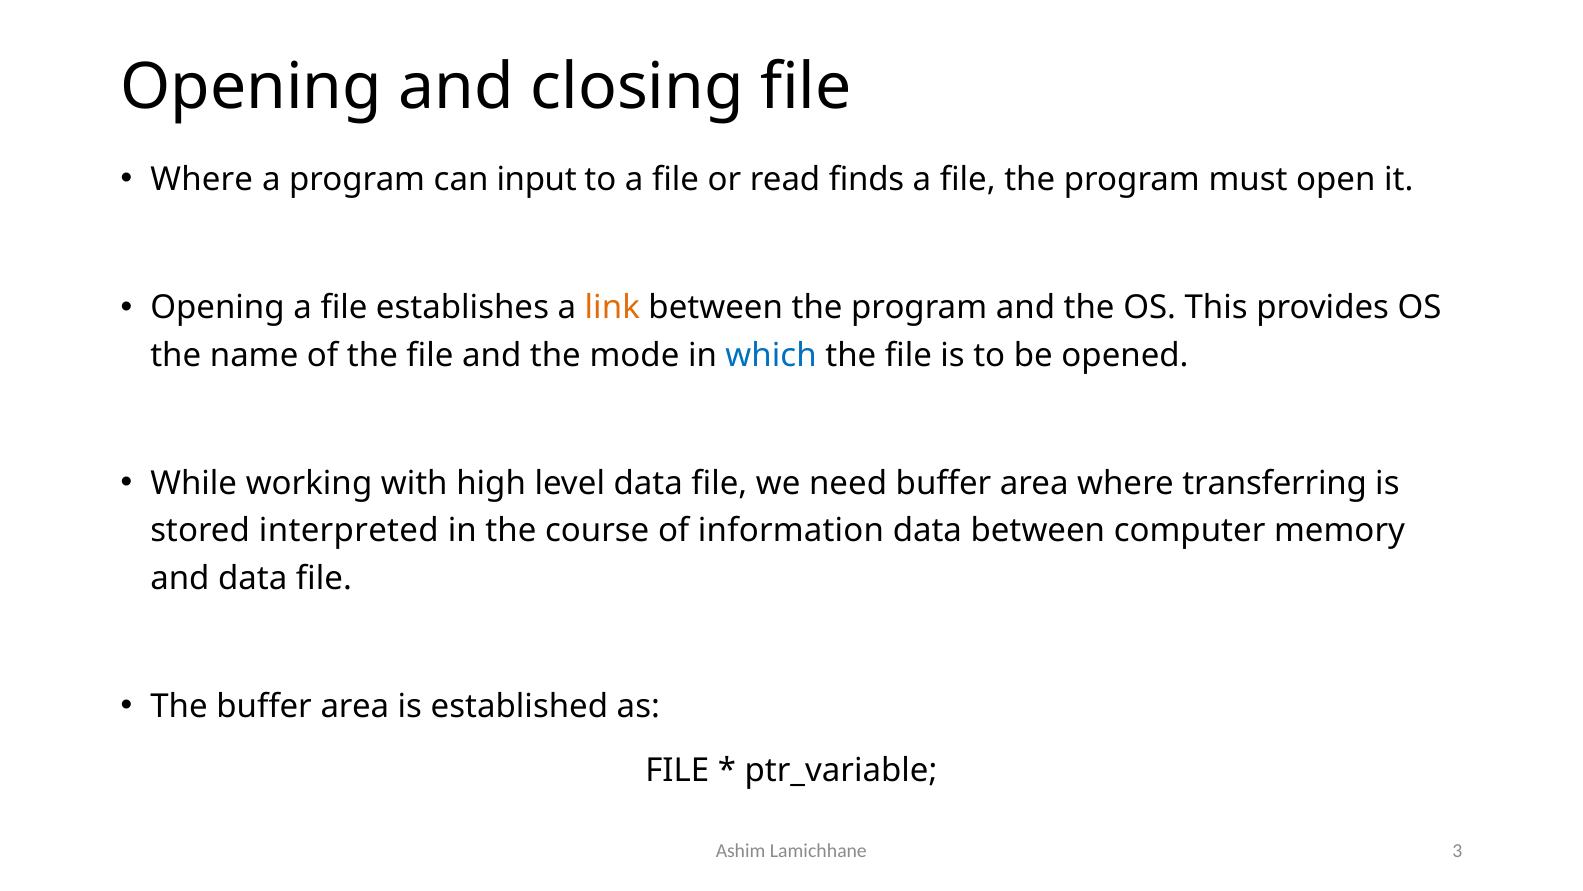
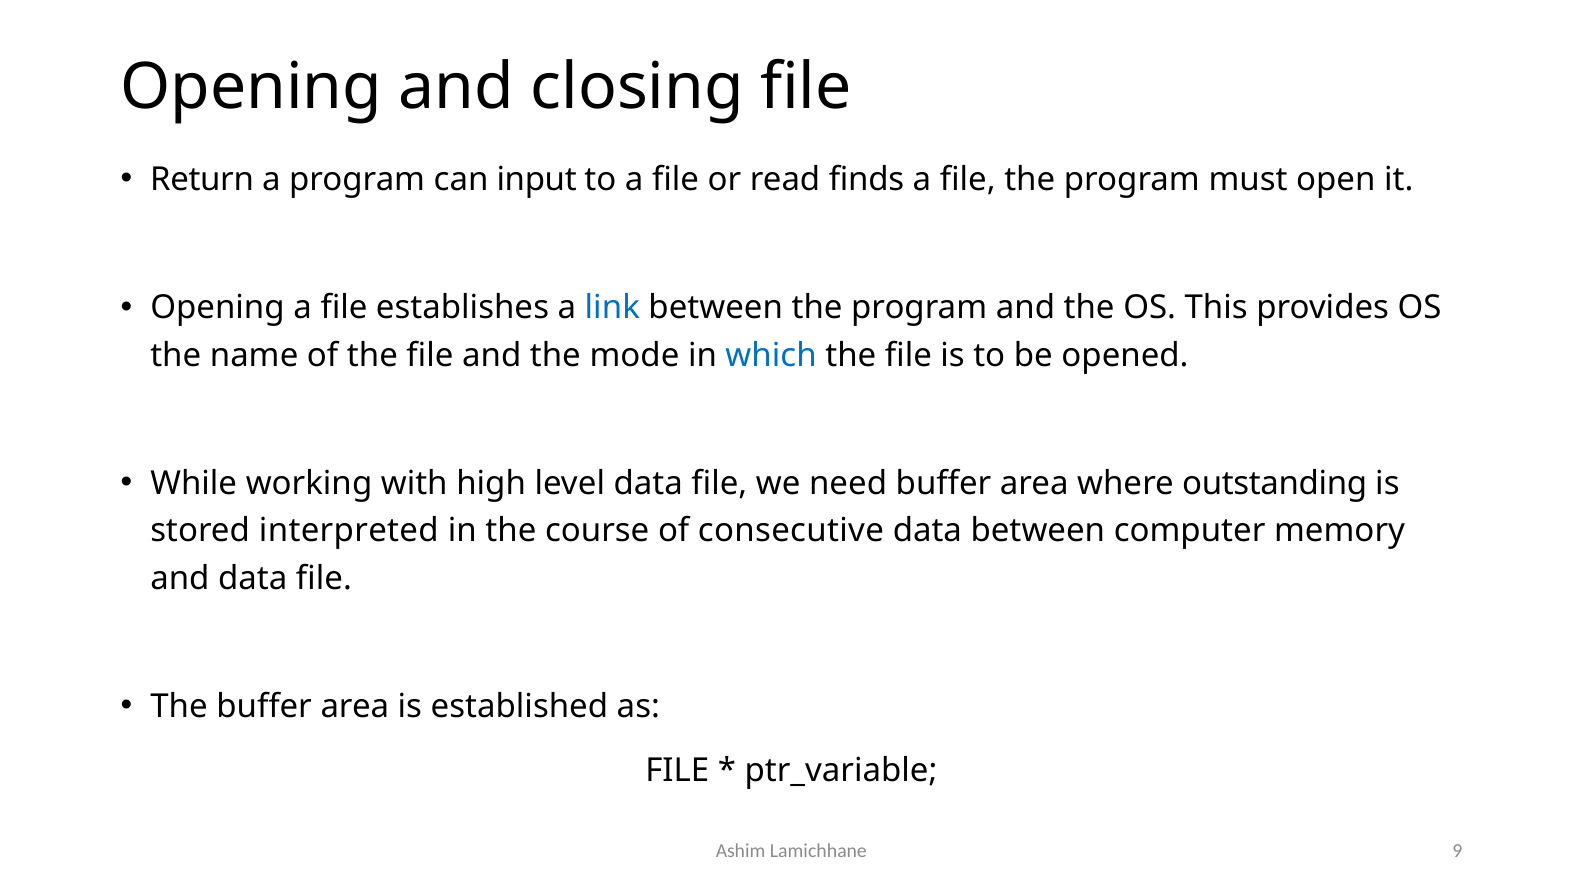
Where: Where -> Return (202, 180)
link colour: orange -> blue (612, 308)
transferring: transferring -> outstanding (1275, 483)
information: information -> consecutive (791, 531)
3: 3 -> 9 (1457, 850)
